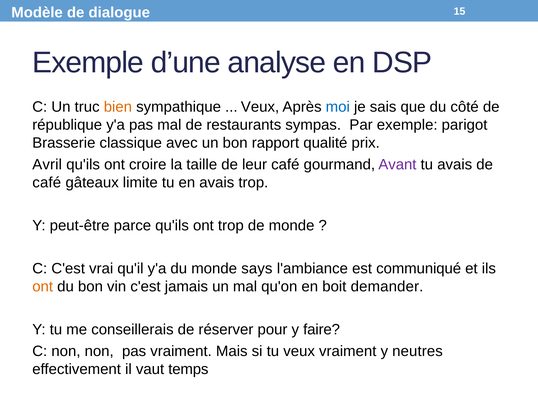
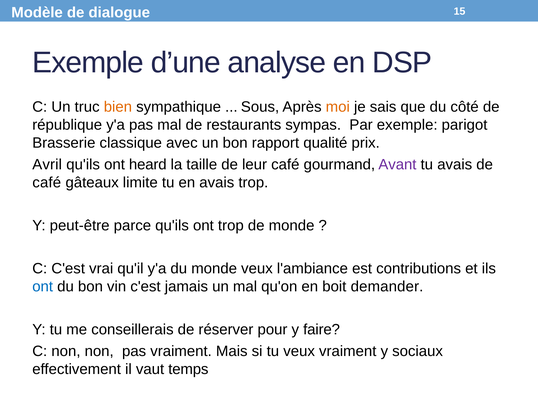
Veux: Veux -> Sous (260, 107)
moi colour: blue -> orange (338, 107)
croire: croire -> heard (148, 164)
monde says: says -> veux (257, 268)
communiqué: communiqué -> contributions (419, 268)
ont colour: orange -> blue (43, 286)
neutres: neutres -> sociaux (418, 351)
